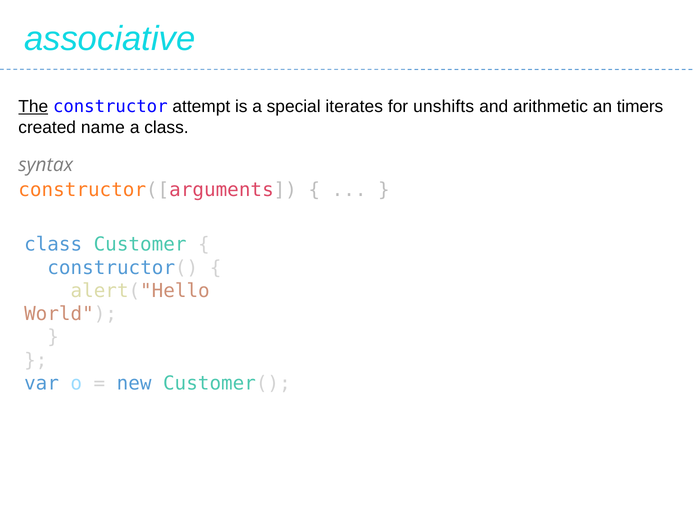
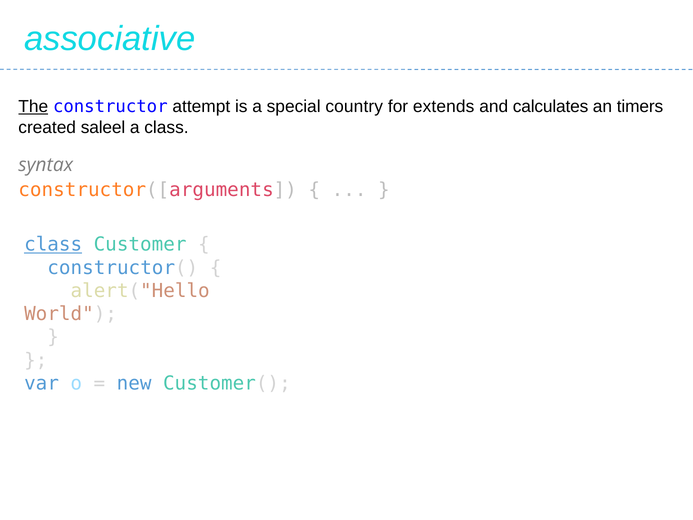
iterates: iterates -> country (354, 107)
unshifts: unshifts -> extends (444, 107)
arithmetic: arithmetic -> calculates (551, 107)
name: name -> saleel (103, 128)
class underline: none -> present (53, 244)
